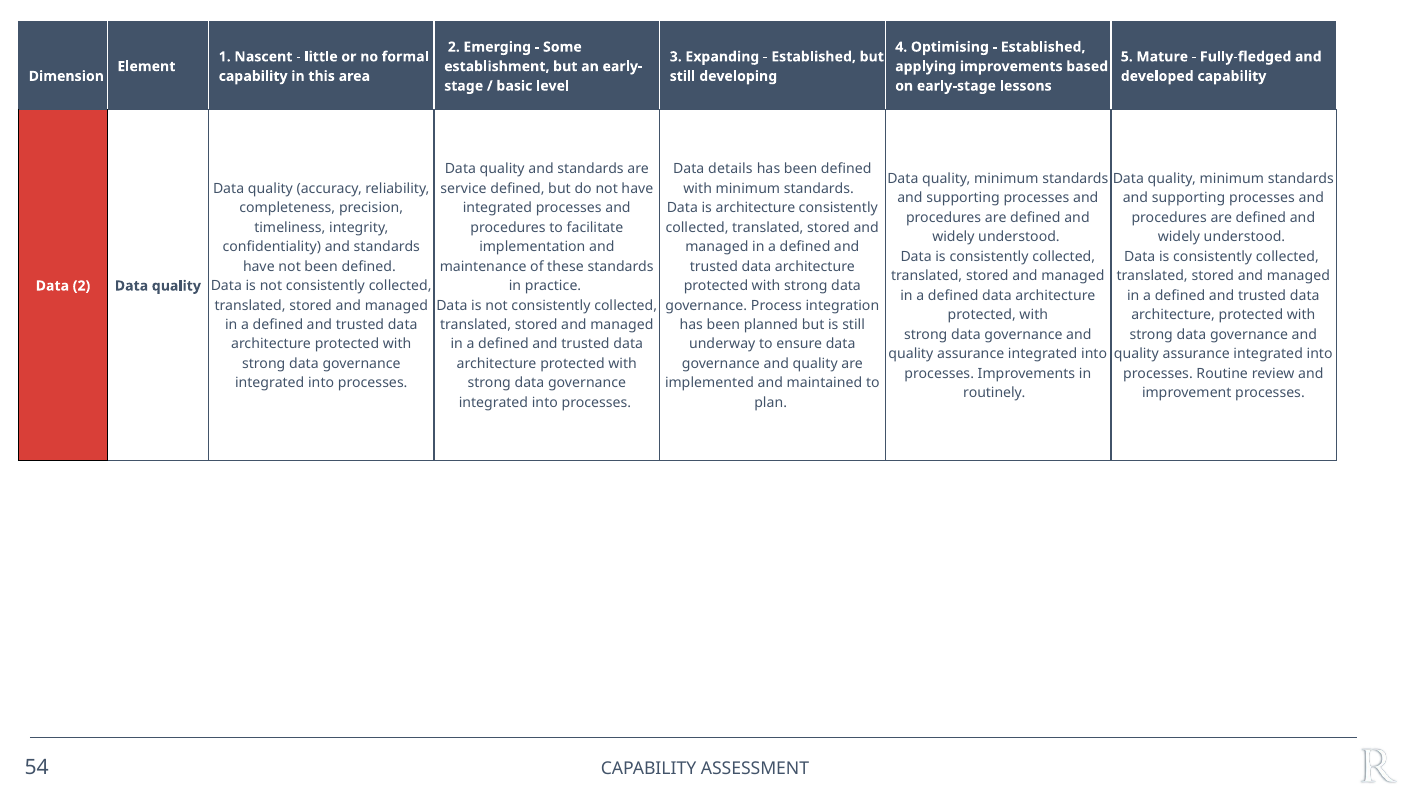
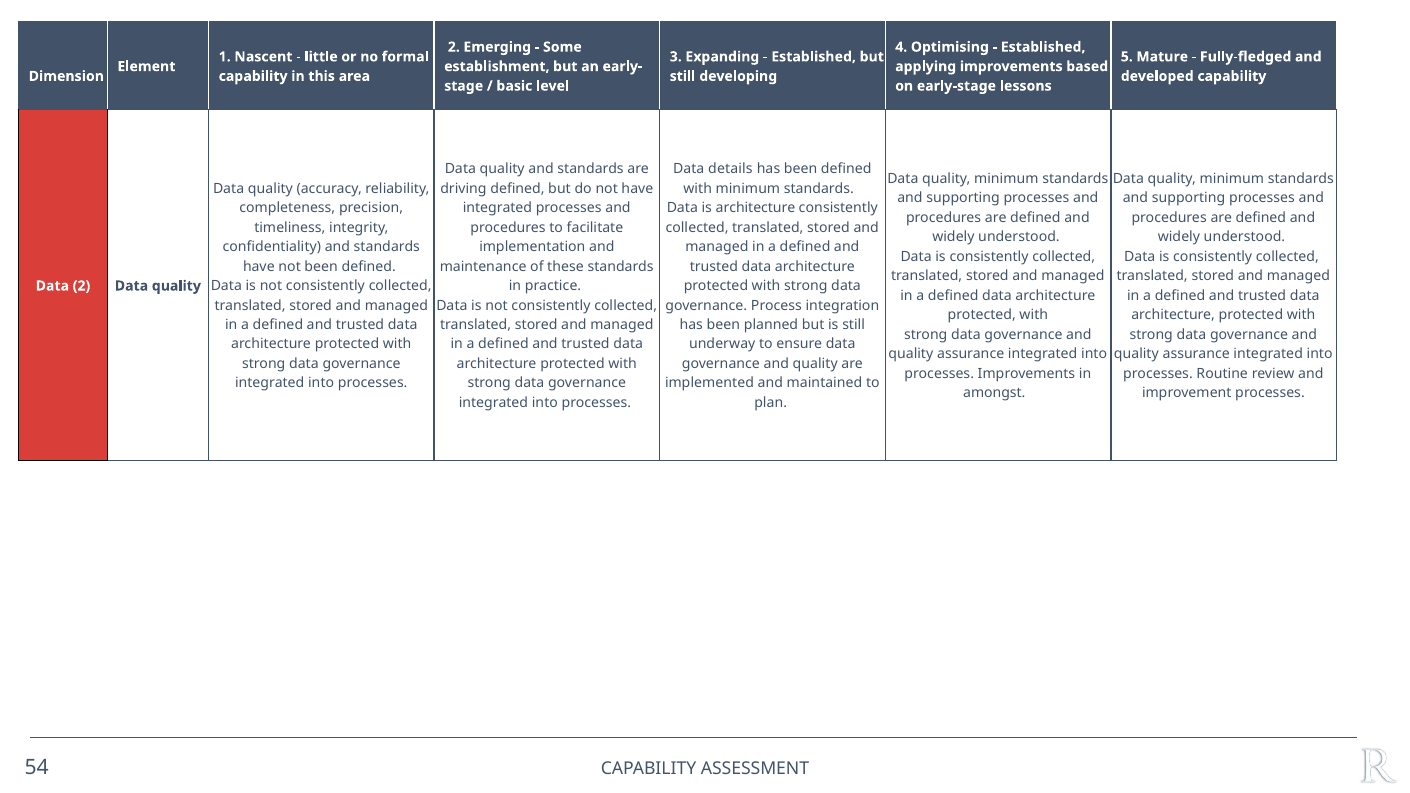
service: service -> driving (463, 188)
routinely: routinely -> amongst (994, 393)
